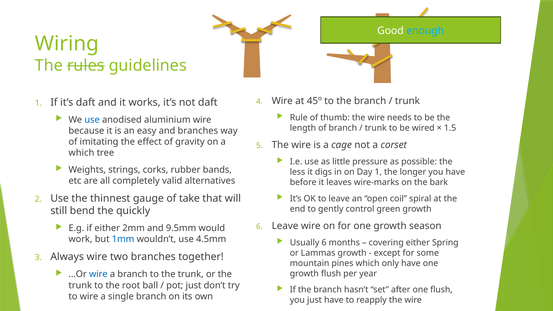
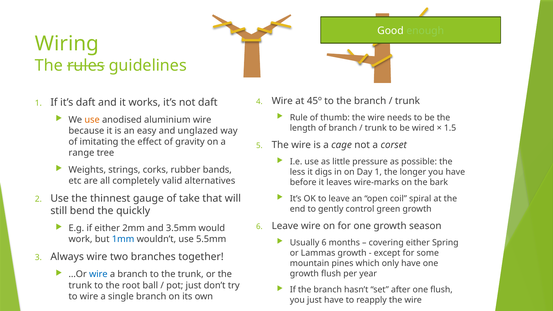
enough colour: light blue -> light green (425, 31)
use colour: blue -> orange (92, 120)
and branches: branches -> unglazed (198, 131)
which: which -> range (81, 153)
9.5mm: 9.5mm -> 3.5mm (181, 228)
4.5mm: 4.5mm -> 5.5mm (211, 239)
